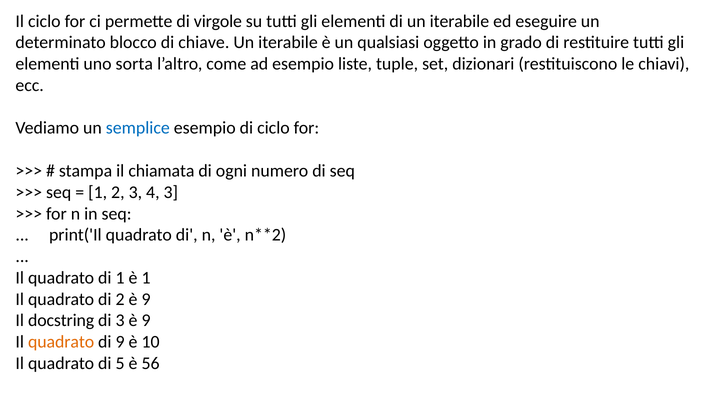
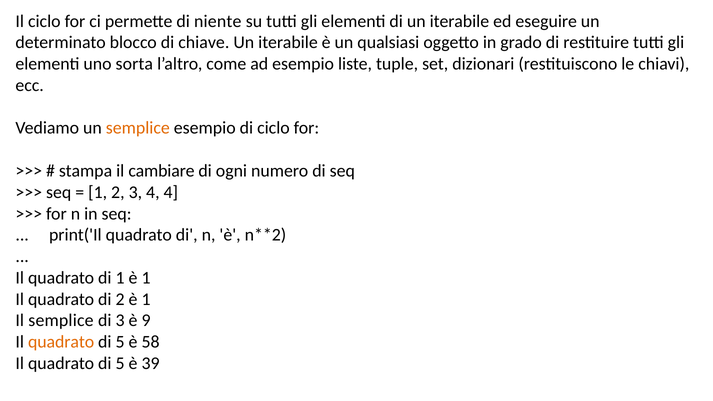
virgole: virgole -> niente (218, 21)
semplice colour: blue -> orange (138, 128)
chiamata: chiamata -> cambiare (161, 171)
4 3: 3 -> 4 (171, 192)
2 è 9: 9 -> 1 (146, 299)
Il docstring: docstring -> semplice (61, 321)
9: 9 -> 5 (120, 342)
10: 10 -> 58 (151, 342)
56: 56 -> 39 (151, 363)
